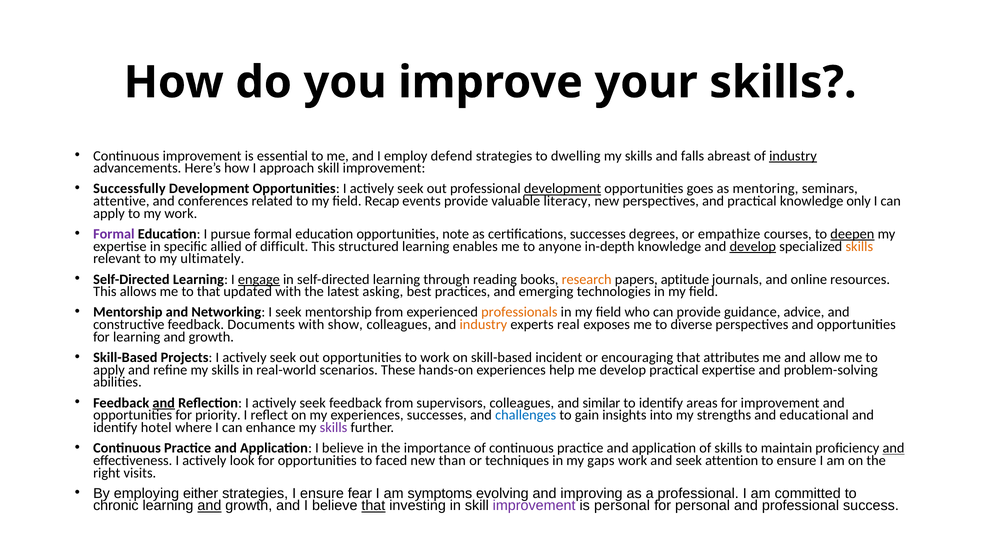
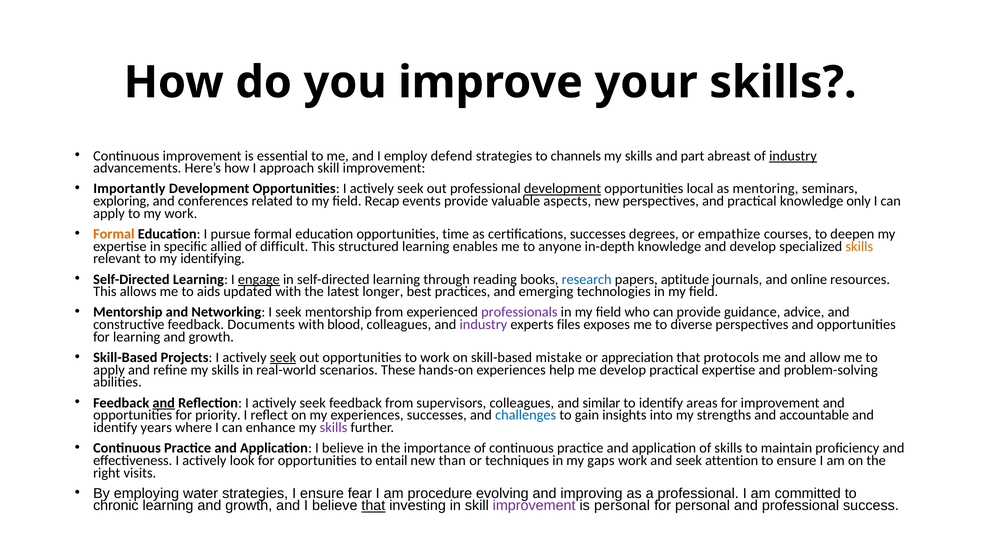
dwelling: dwelling -> channels (576, 156)
falls: falls -> part (693, 156)
Successfully: Successfully -> Importantly (129, 189)
goes: goes -> local (700, 189)
attentive: attentive -> exploring (121, 201)
literacy: literacy -> aspects (567, 201)
Formal colour: purple -> orange (114, 234)
note: note -> time (456, 234)
deepen underline: present -> none (852, 234)
develop underline: present -> none (753, 246)
ultimately: ultimately -> identifying (213, 259)
research colour: orange -> blue (587, 279)
to that: that -> aids (209, 292)
asking: asking -> longer (383, 292)
professionals colour: orange -> purple (519, 312)
show: show -> blood (345, 324)
industry colour: orange -> purple (483, 324)
real: real -> files (569, 324)
seek underline: none -> present (283, 357)
incident: incident -> mistake (559, 357)
encouraging: encouraging -> appreciation (637, 357)
attributes: attributes -> protocols (731, 357)
educational: educational -> accountable (814, 415)
hotel: hotel -> years (156, 427)
and underline: present -> none (893, 448)
faced: faced -> entail (391, 460)
either: either -> water (201, 493)
symptoms: symptoms -> procedure (440, 493)
and underline: present -> none (209, 506)
